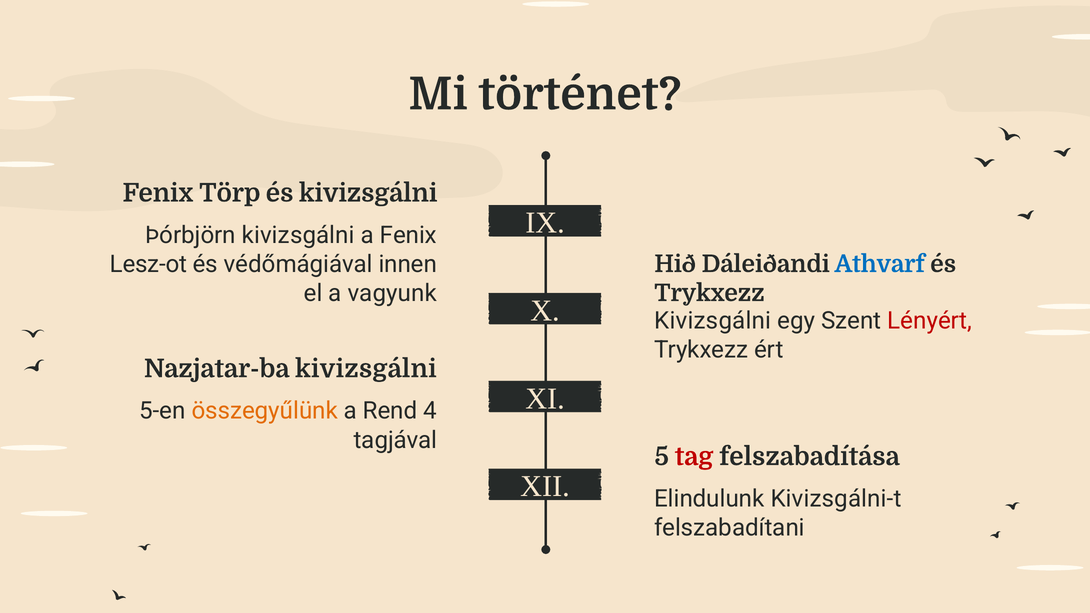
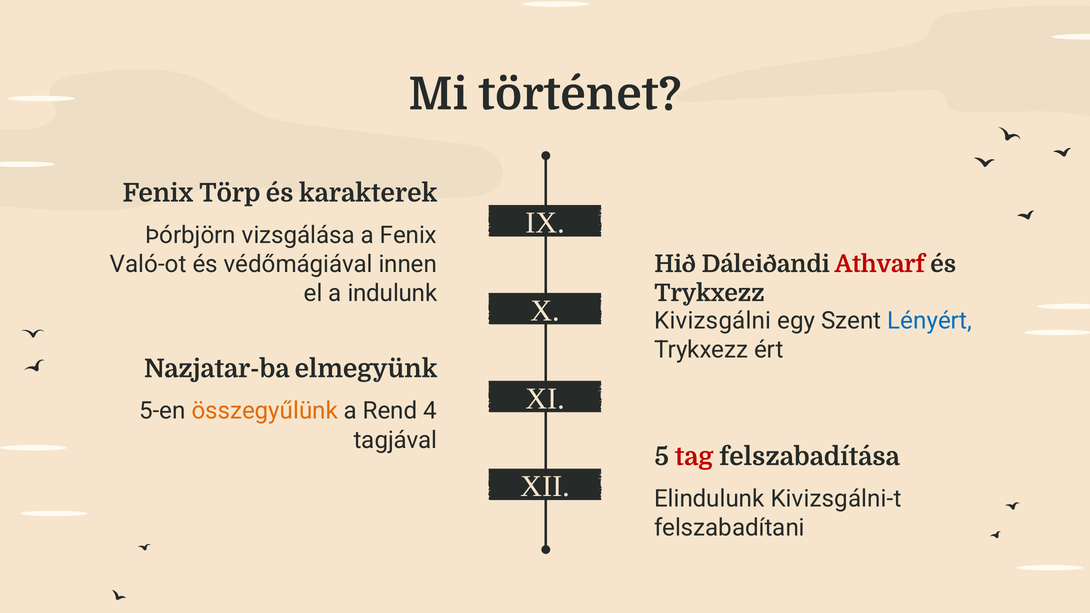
és kivizsgálni: kivizsgálni -> karakterek (368, 193)
Þórbjörn kivizsgálni: kivizsgálni -> vizsgálása (298, 235)
Athvarf colour: blue -> red (880, 264)
Lesz-ot: Lesz-ot -> Való-ot (148, 264)
vagyunk: vagyunk -> indulunk (392, 293)
Lényért colour: red -> blue (930, 321)
Nazjatar-ba kivizsgálni: kivizsgálni -> elmegyünk (366, 369)
